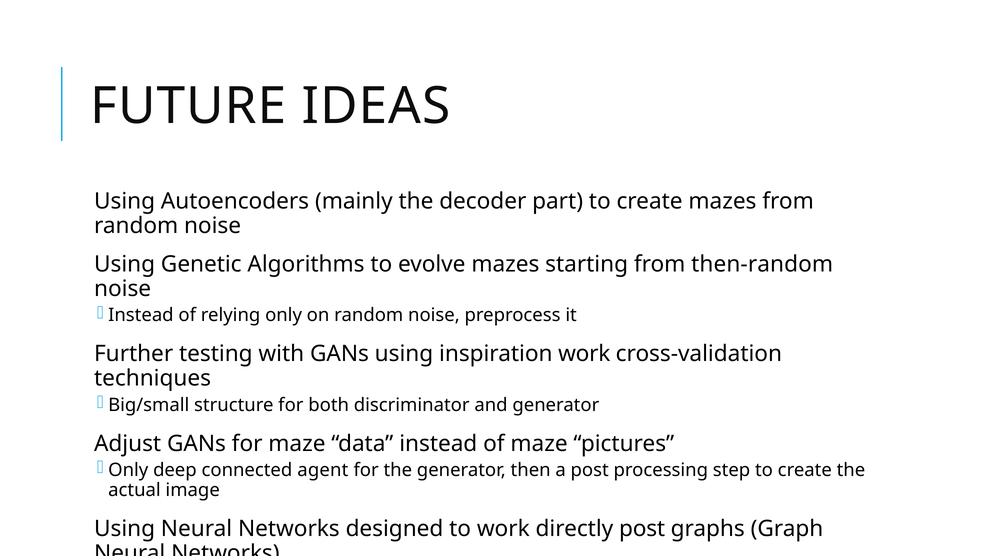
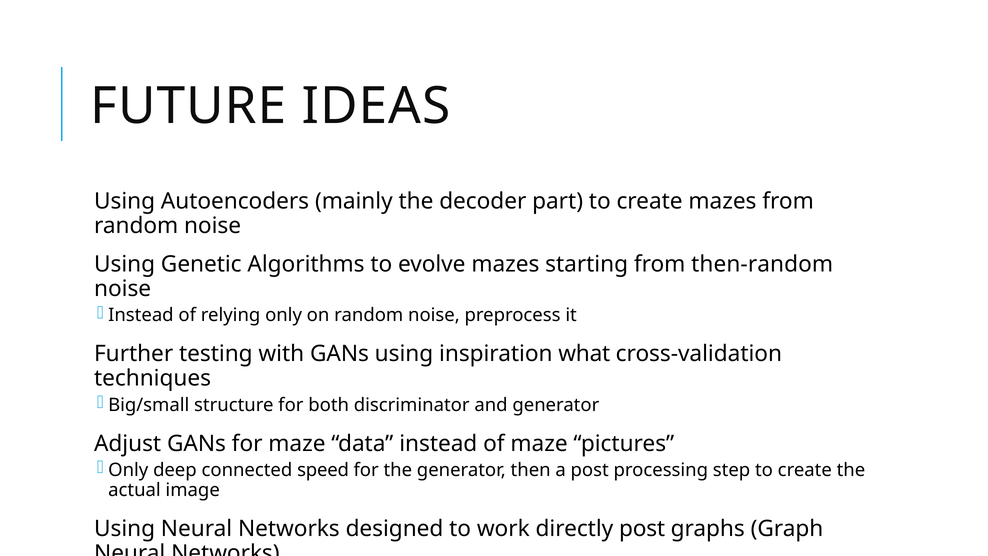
inspiration work: work -> what (584, 354)
agent: agent -> speed (323, 470)
